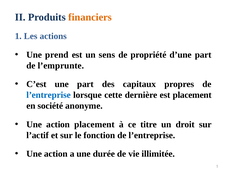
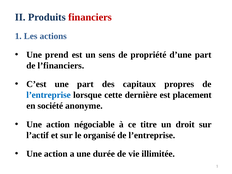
financiers colour: orange -> red (90, 17)
l’emprunte: l’emprunte -> l’financiers (61, 66)
action placement: placement -> négociable (94, 124)
fonction: fonction -> organisé (99, 135)
